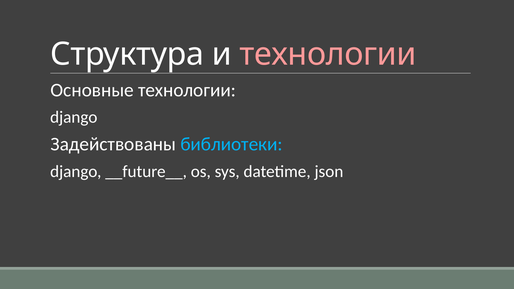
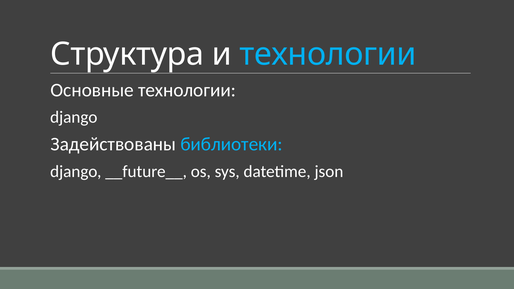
технологии colour: pink -> light blue (328, 54)
